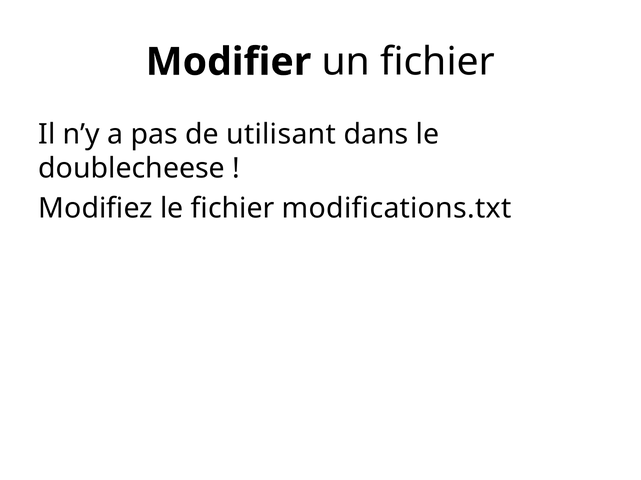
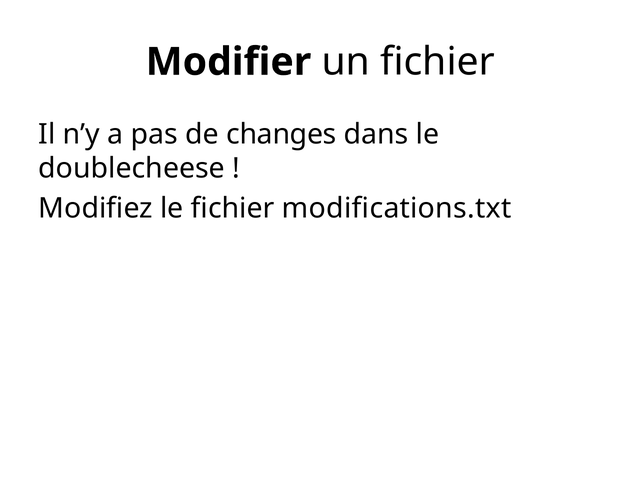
utilisant: utilisant -> changes (281, 134)
